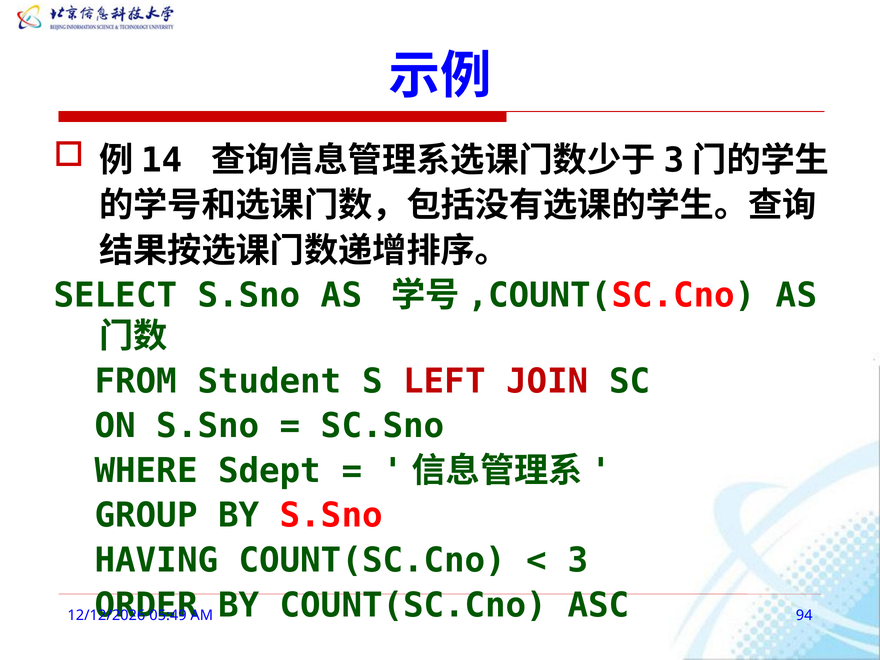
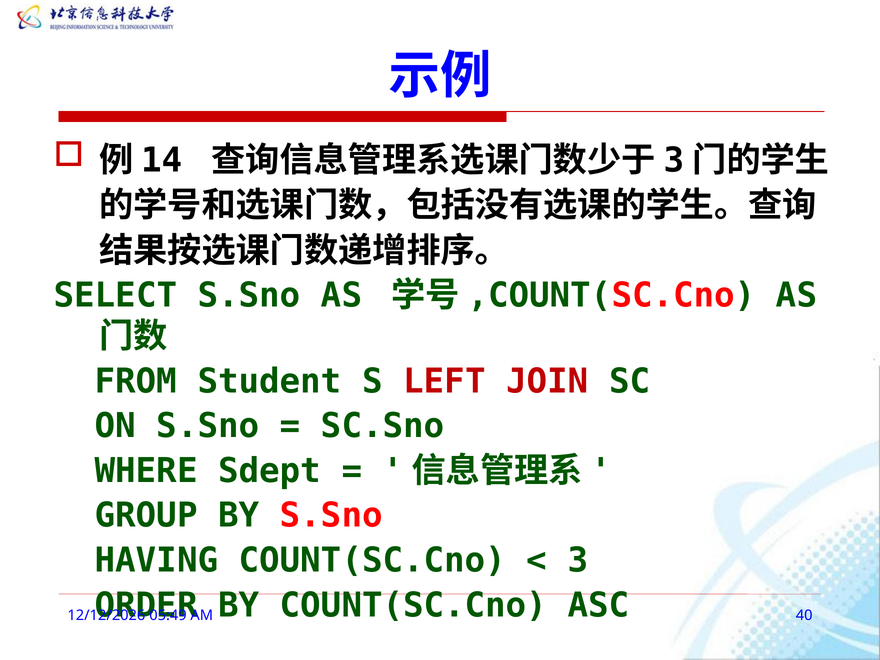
94: 94 -> 40 (804, 615)
